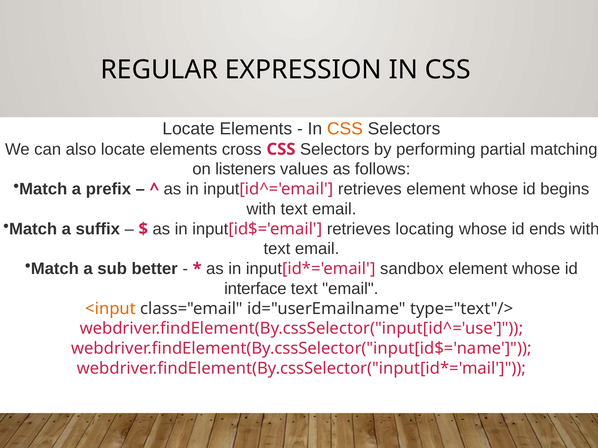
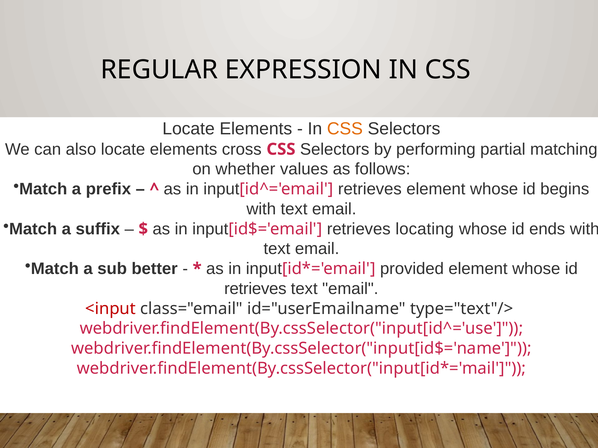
listeners: listeners -> whether (245, 169)
sandbox: sandbox -> provided (412, 269)
interface: interface -> retrieves (255, 289)
<input colour: orange -> red (111, 309)
